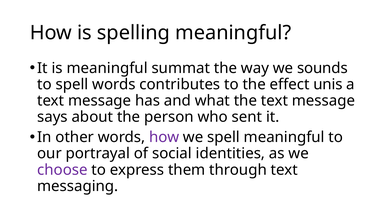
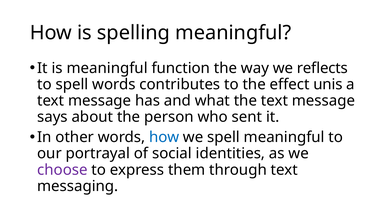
summat: summat -> function (181, 68)
sounds: sounds -> reflects (322, 68)
how colour: purple -> blue (164, 137)
